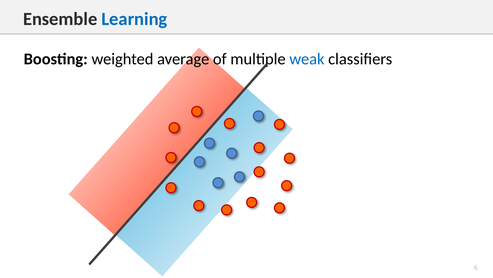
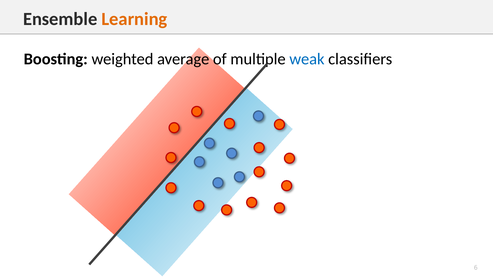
Learning colour: blue -> orange (134, 19)
